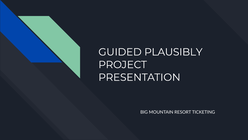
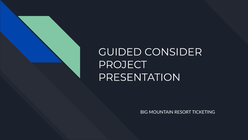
PLAUSIBLY: PLAUSIBLY -> CONSIDER (173, 52)
